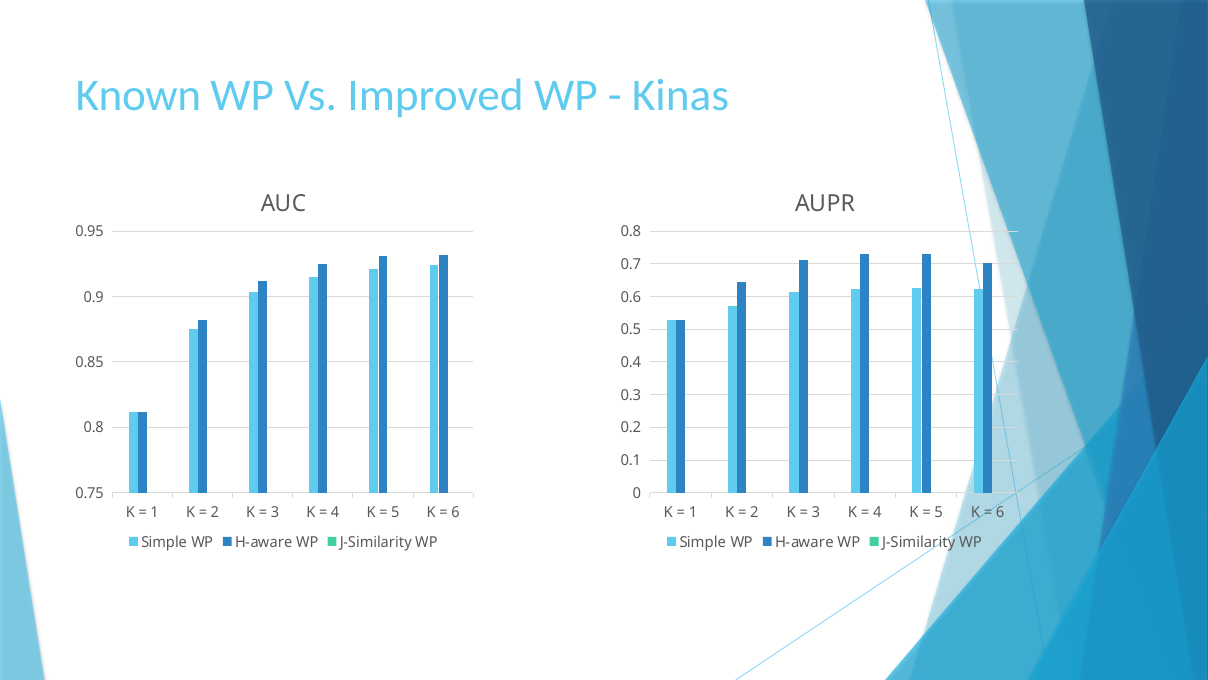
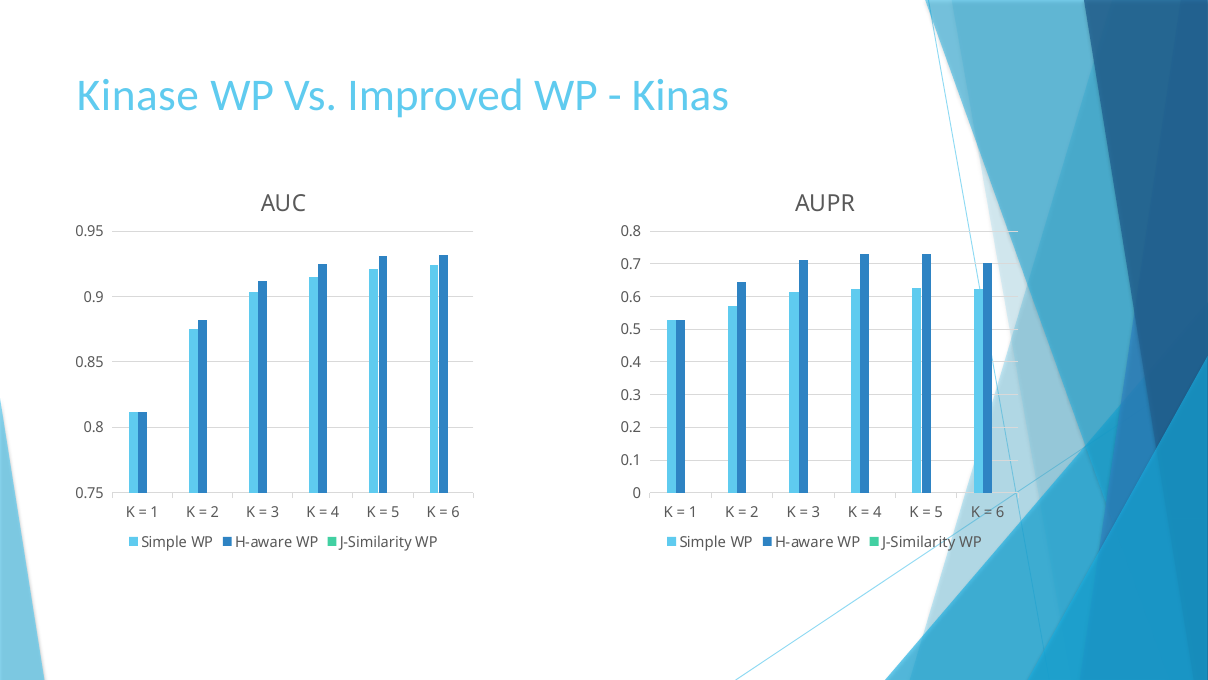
Known: Known -> Kinase (138, 95)
